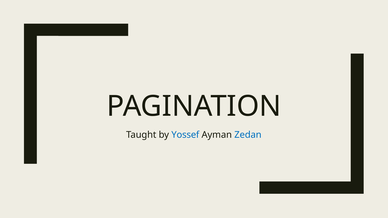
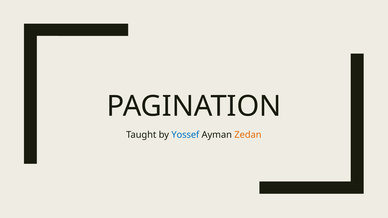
Zedan colour: blue -> orange (248, 135)
